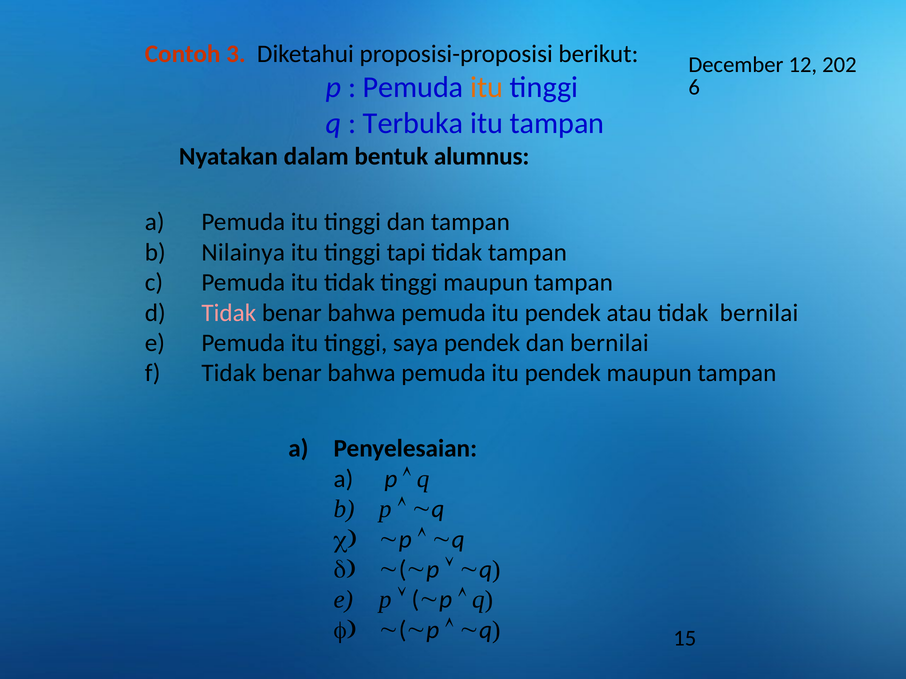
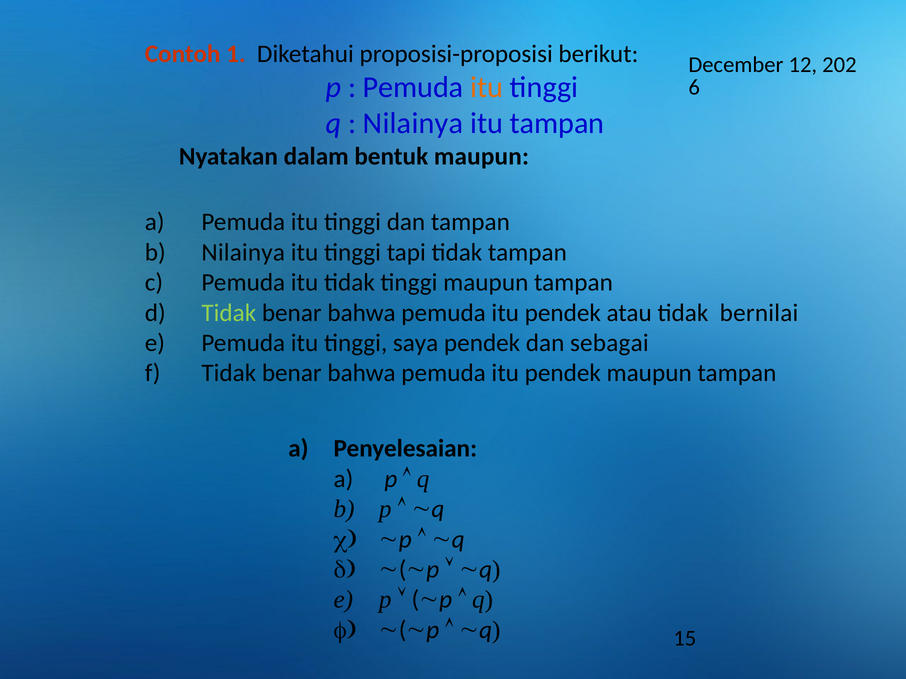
3: 3 -> 1 (236, 54)
Terbuka: Terbuka -> Nilainya (413, 124)
bentuk alumnus: alumnus -> maupun (481, 156)
Tidak colour: pink -> light green (229, 313)
dan bernilai: bernilai -> sebagai (609, 343)
